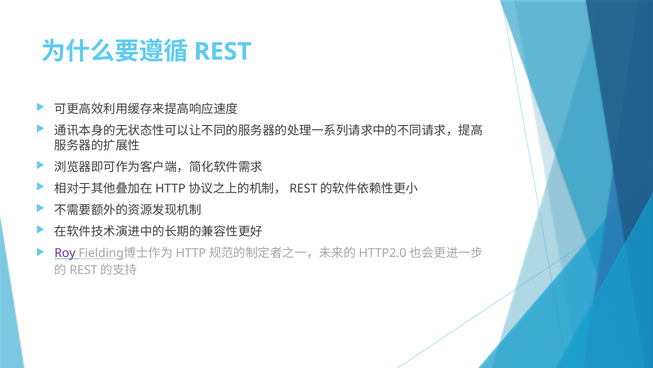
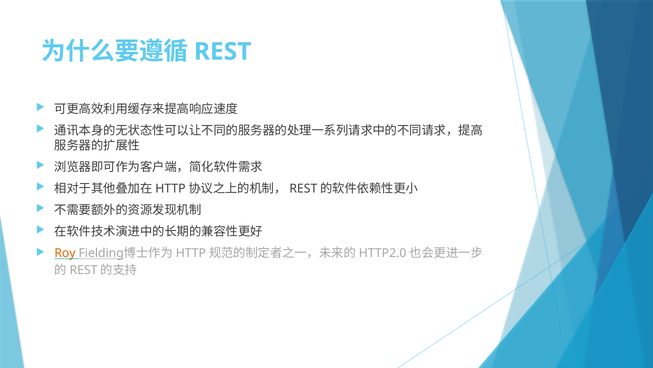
Roy colour: purple -> orange (65, 253)
